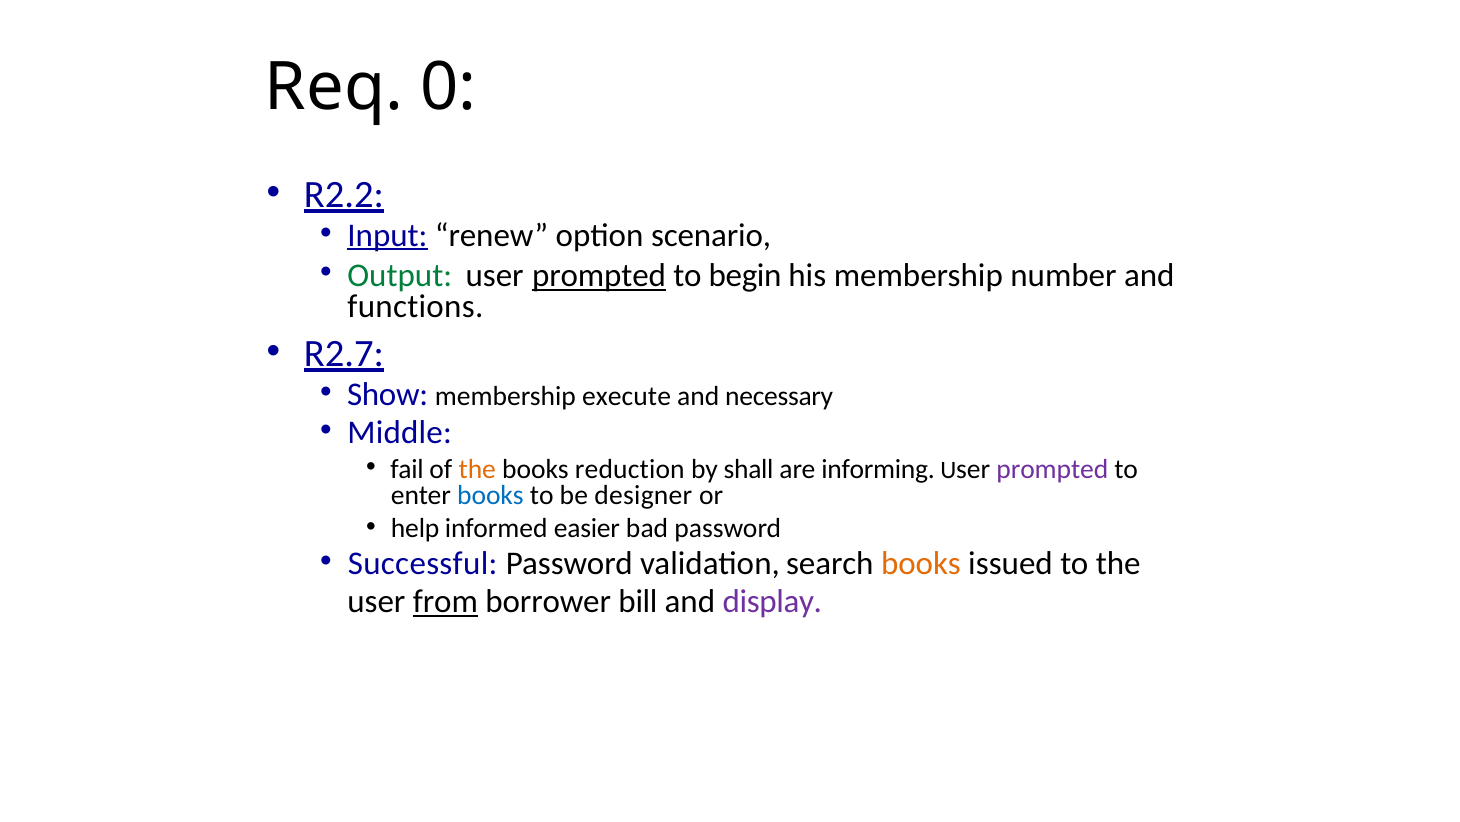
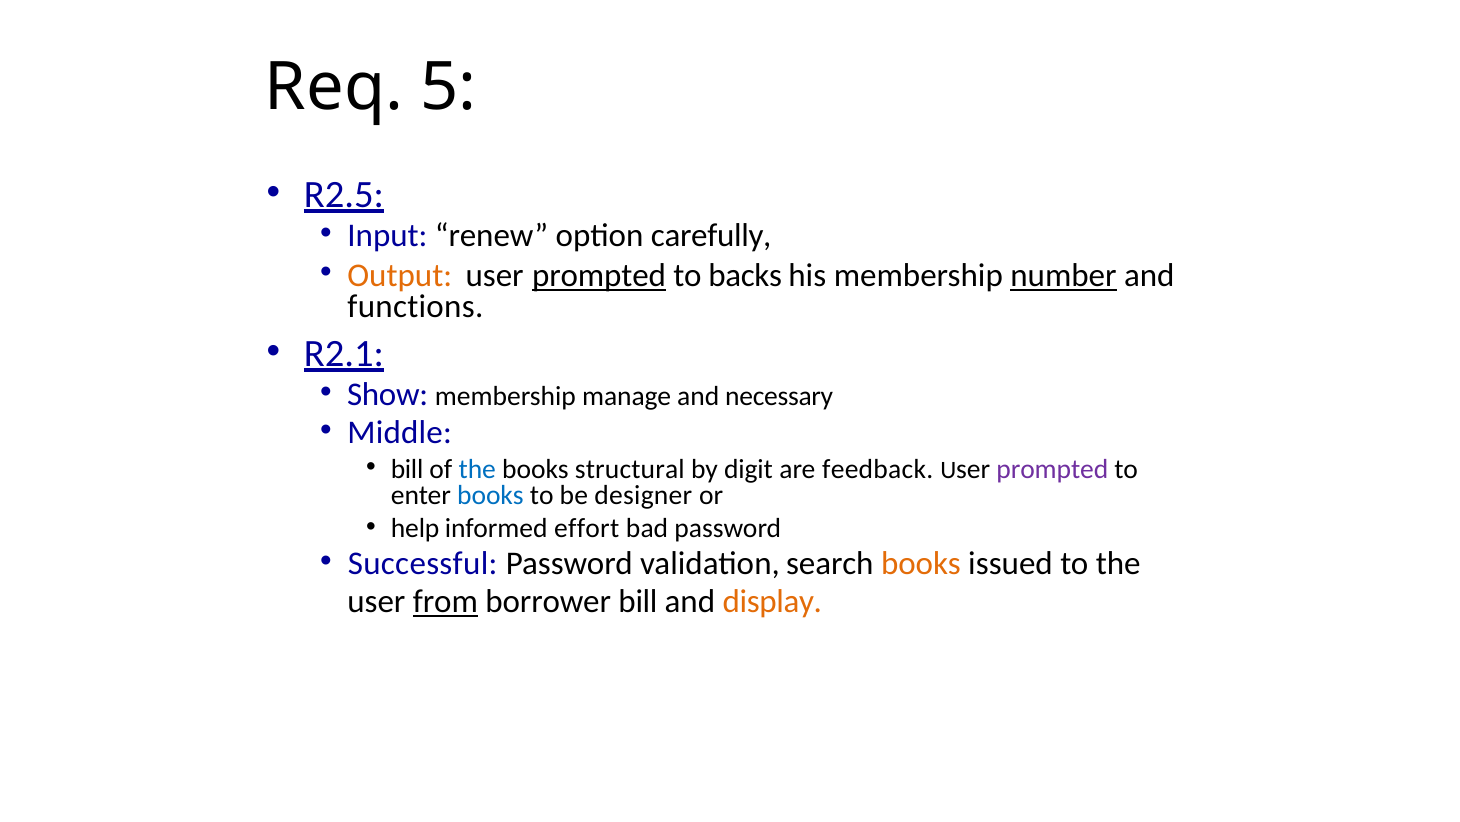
0: 0 -> 5 (449, 88)
R2.2: R2.2 -> R2.5 (344, 194)
Input underline: present -> none (387, 235)
scenario: scenario -> carefully (711, 235)
Output colour: green -> orange (400, 275)
begin: begin -> backs (745, 275)
number underline: none -> present (1063, 275)
R2.7: R2.7 -> R2.1 (344, 353)
execute: execute -> manage (627, 396)
fail: fail -> bill (407, 469)
the colour: orange -> blue (477, 469)
reduction: reduction -> structural (630, 469)
shall: shall -> digit (749, 469)
informing: informing -> feedback (878, 469)
easier: easier -> effort (587, 528)
display colour: purple -> orange (772, 601)
